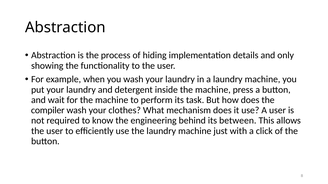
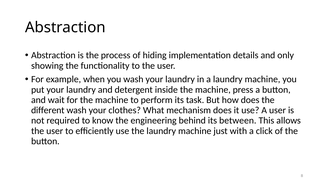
compiler: compiler -> different (48, 111)
